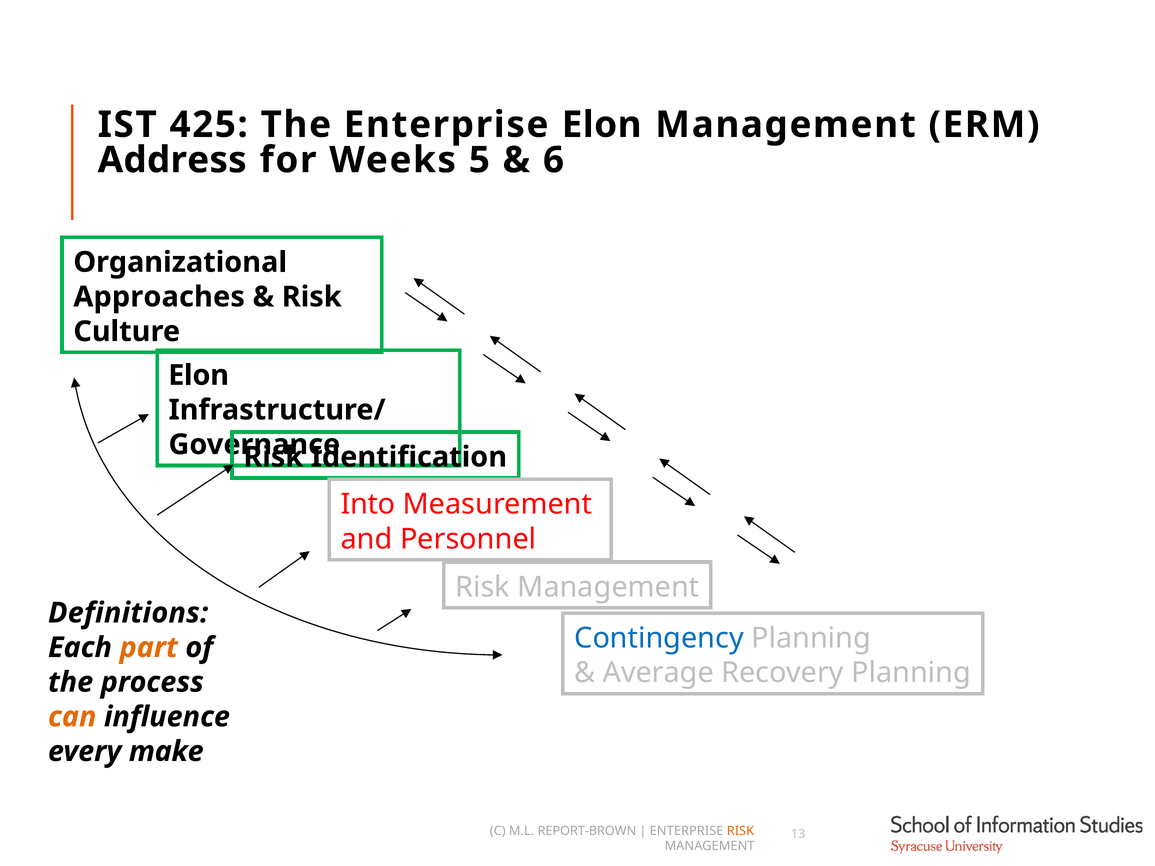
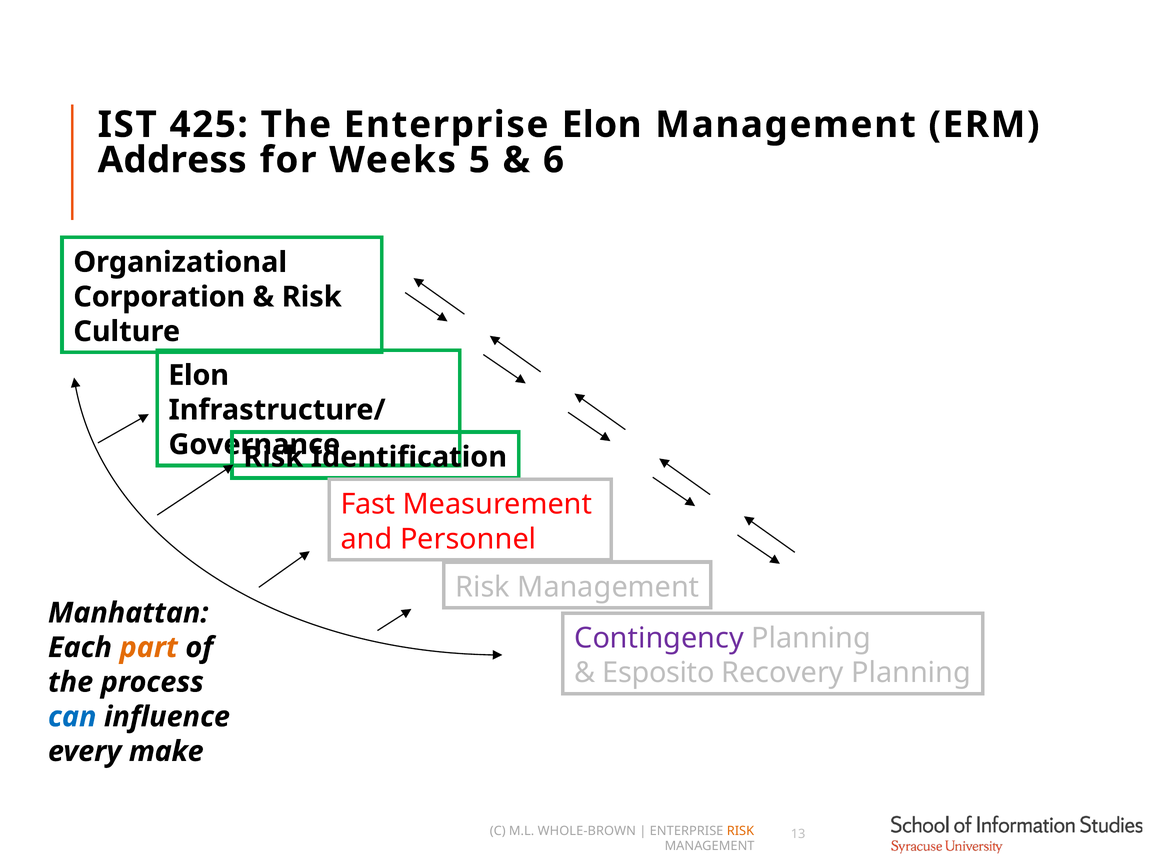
Approaches: Approaches -> Corporation (159, 297)
Into: Into -> Fast (368, 504)
Definitions: Definitions -> Manhattan (128, 613)
Contingency colour: blue -> purple (659, 638)
Average: Average -> Esposito (658, 673)
can colour: orange -> blue (72, 717)
REPORT-BROWN: REPORT-BROWN -> WHOLE-BROWN (587, 831)
